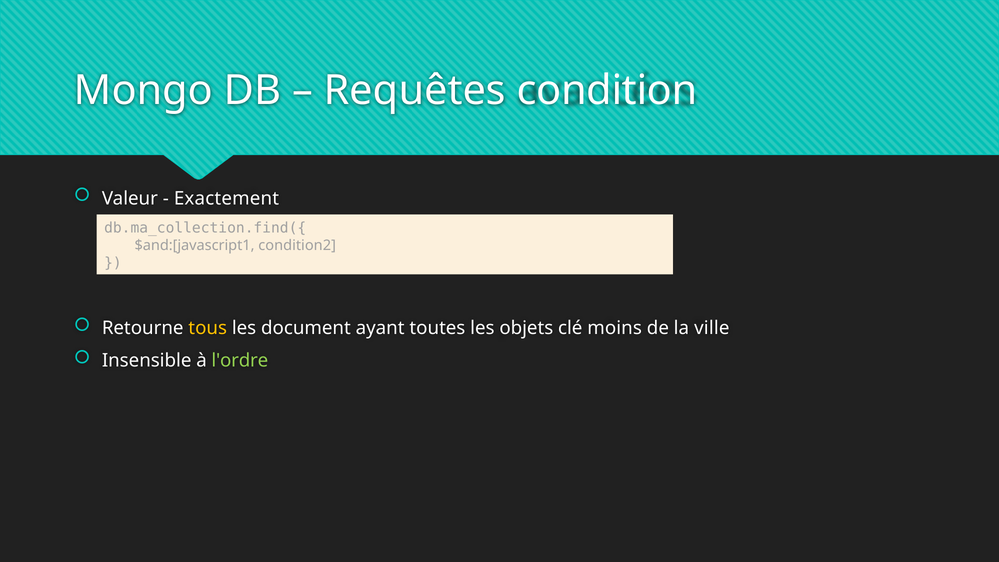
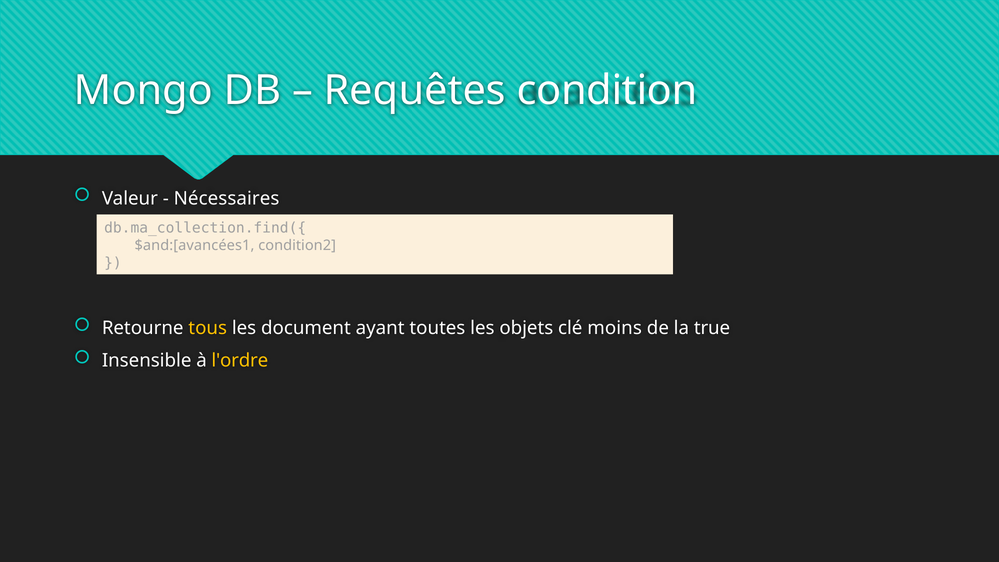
Exactement: Exactement -> Nécessaires (227, 198)
$and:[javascript1: $and:[javascript1 -> $and:[avancées1 (194, 245)
ville: ville -> true (712, 328)
l'ordre colour: light green -> yellow (240, 361)
